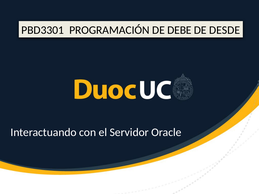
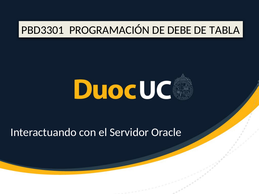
DESDE: DESDE -> TABLA (225, 30)
